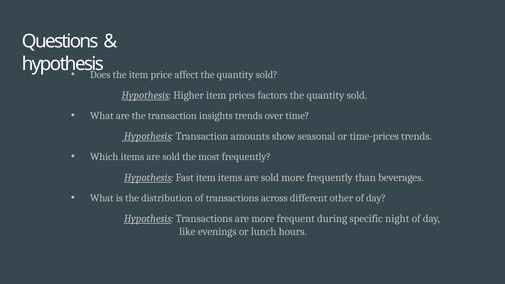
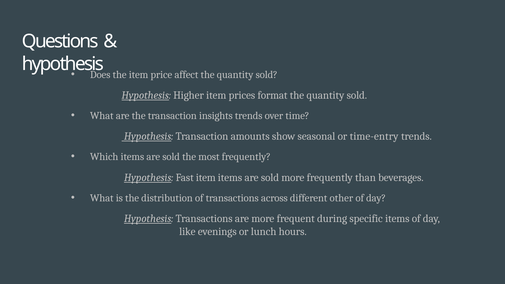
factors: factors -> format (273, 95)
time-prices: time-prices -> time-entry (374, 136)
specific night: night -> items (397, 219)
